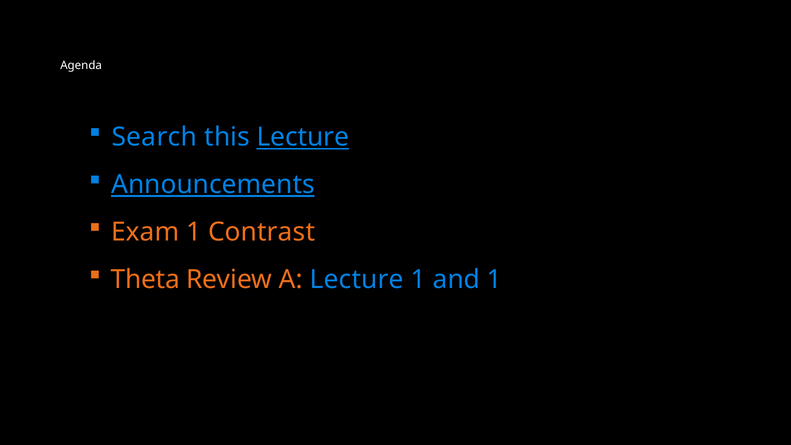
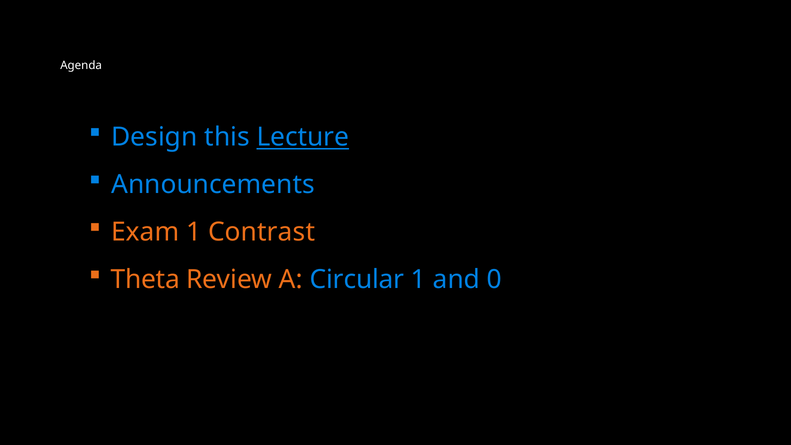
Search: Search -> Design (154, 137)
Announcements underline: present -> none (213, 185)
A Lecture: Lecture -> Circular (357, 280)
and 1: 1 -> 0 (494, 280)
